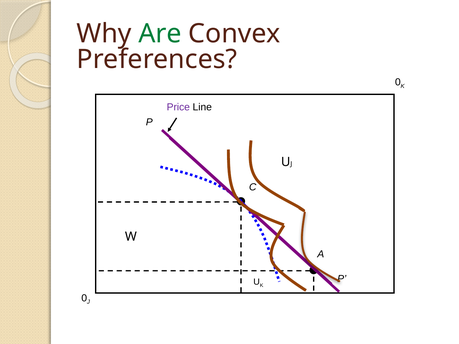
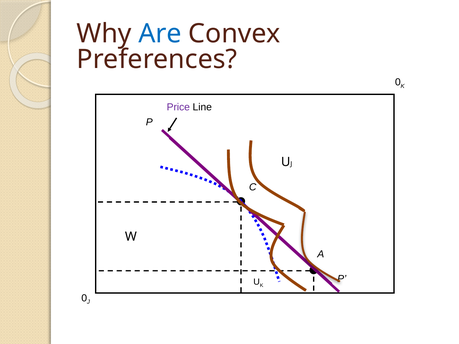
Are colour: green -> blue (160, 34)
